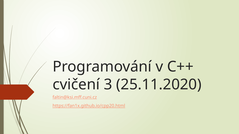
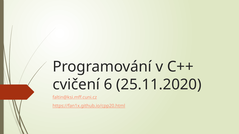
3: 3 -> 6 (108, 85)
